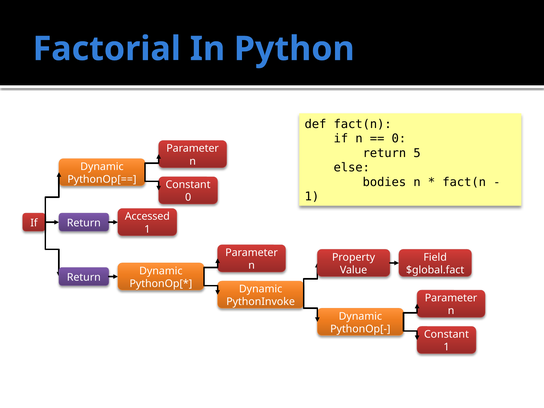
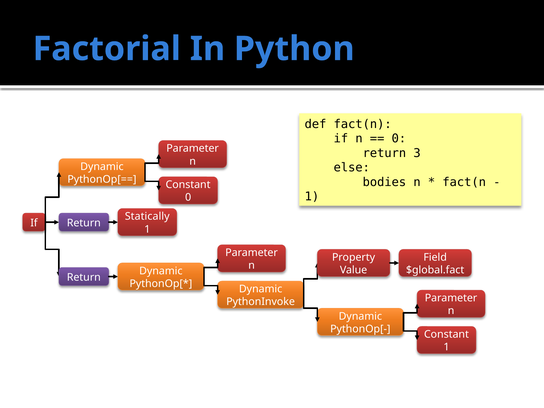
5: 5 -> 3 (417, 153)
Accessed: Accessed -> Statically (147, 216)
